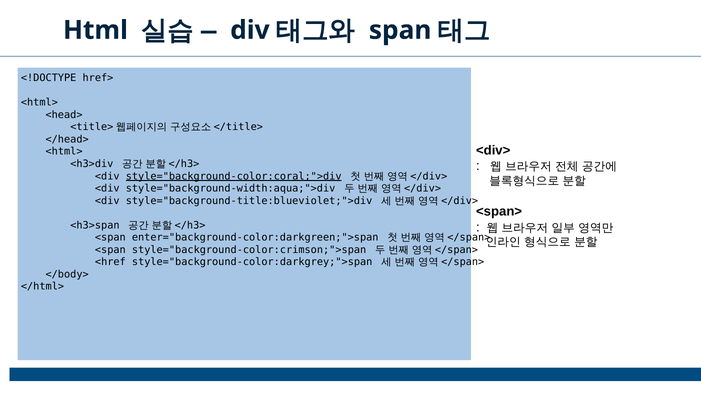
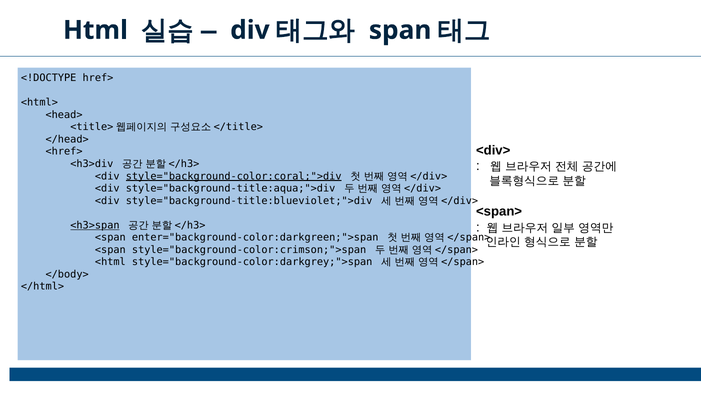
<html>: <html> -> <href> (64, 152)
style="background-width:aqua;">div: style="background-width:aqua;">div -> style="background-title:aqua;">div (231, 189)
<h3>span underline: none -> present (95, 225)
<href: <href -> <html (110, 262)
